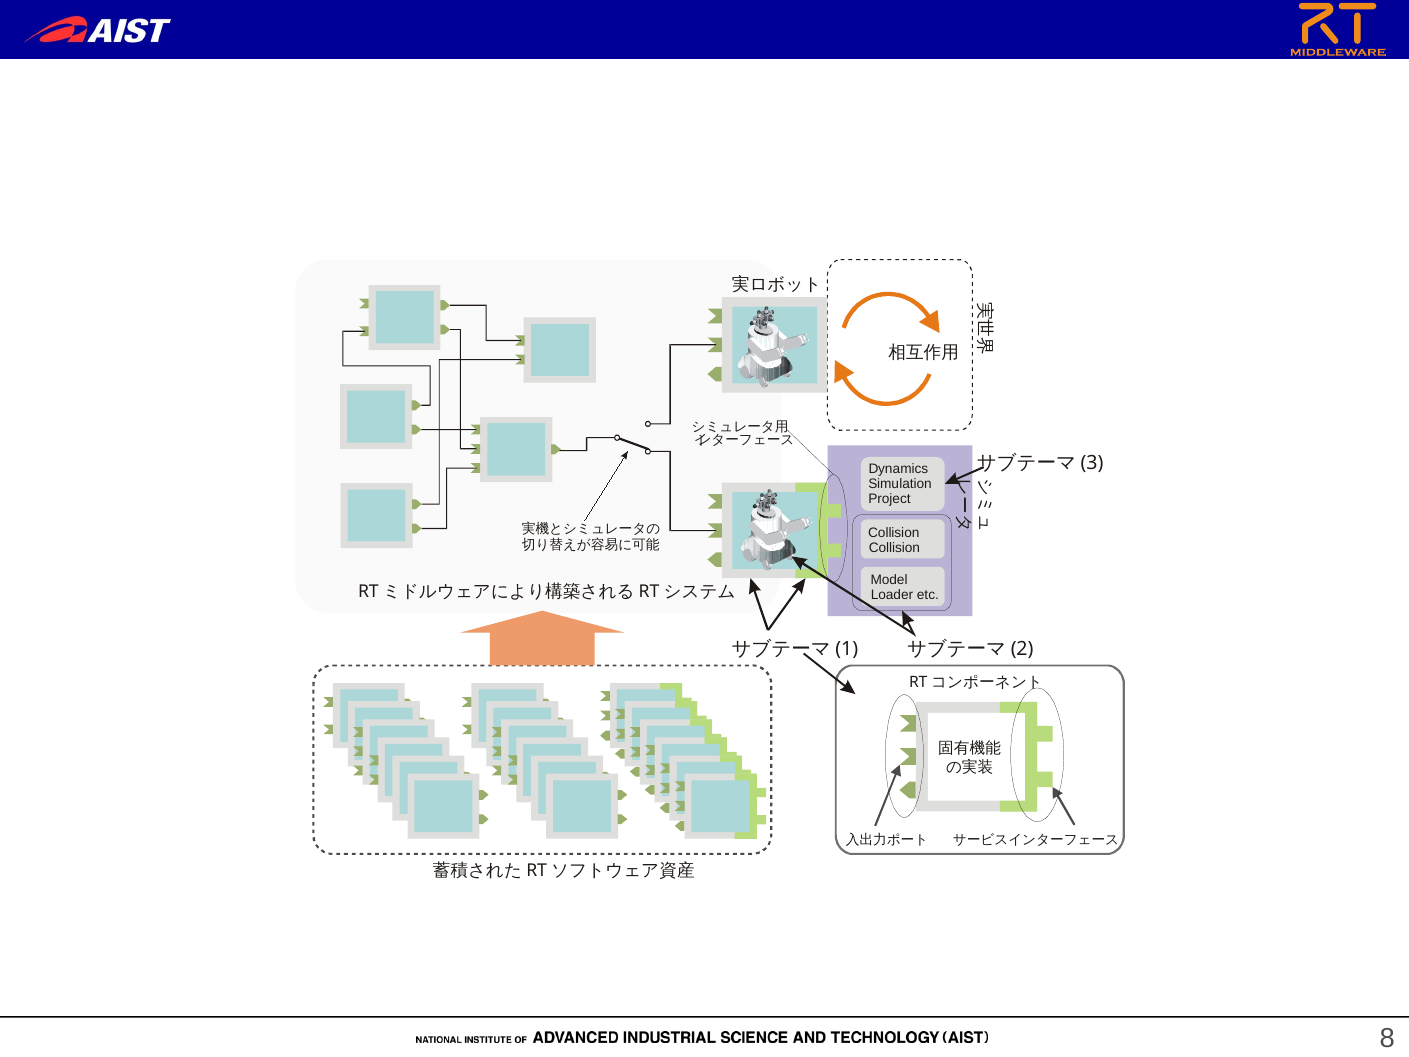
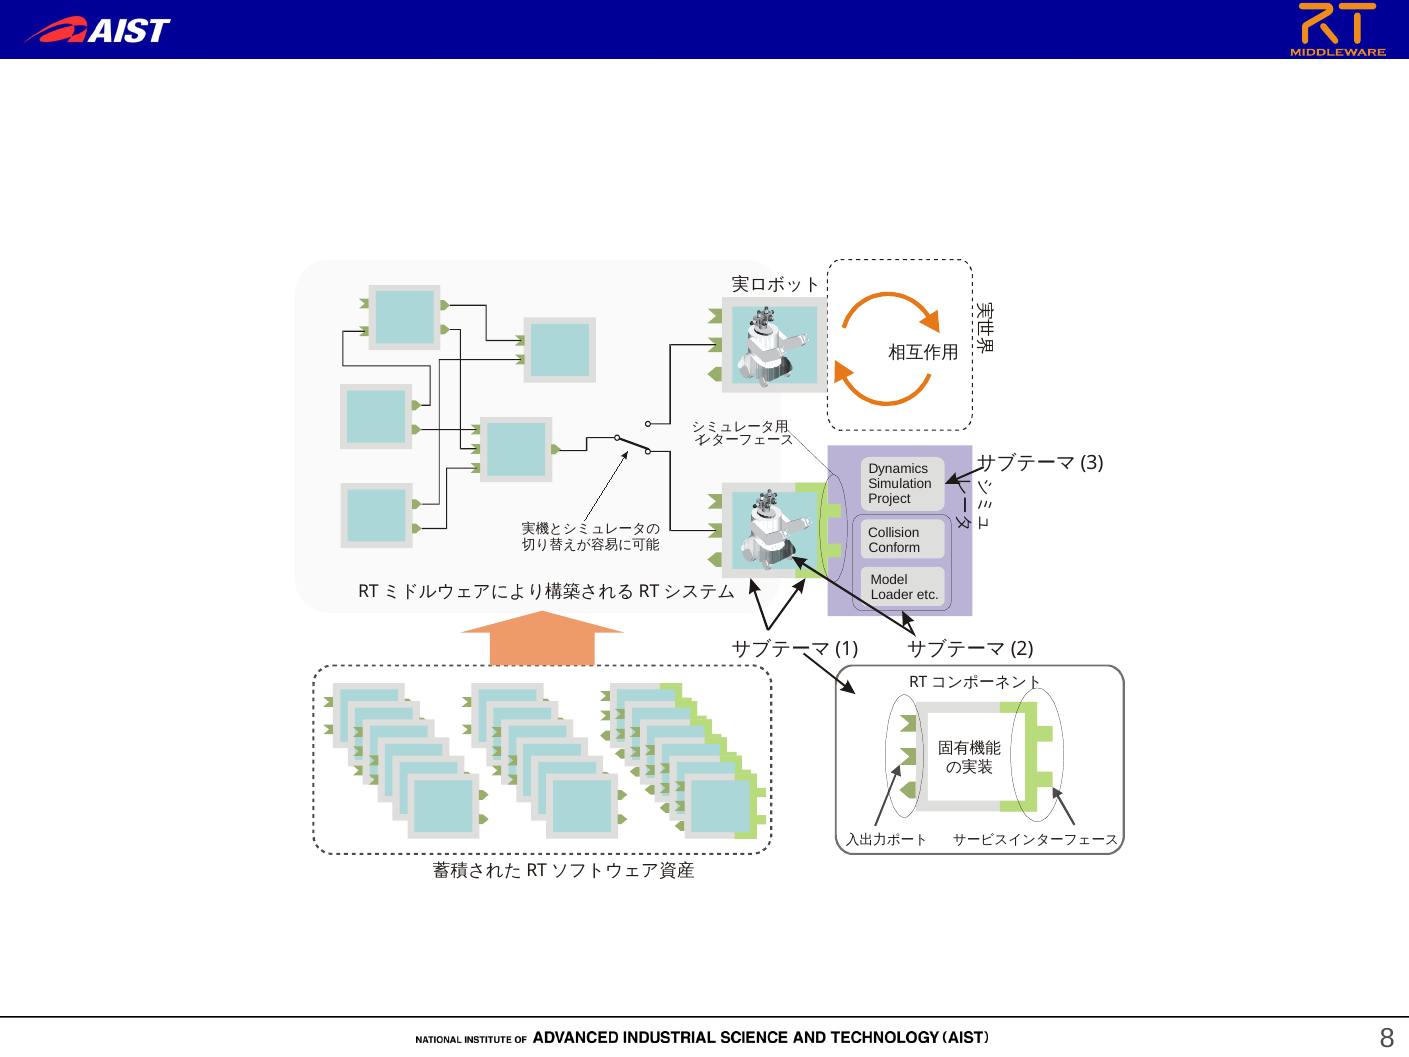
Collision: Collision -> Conform (894, 548)
